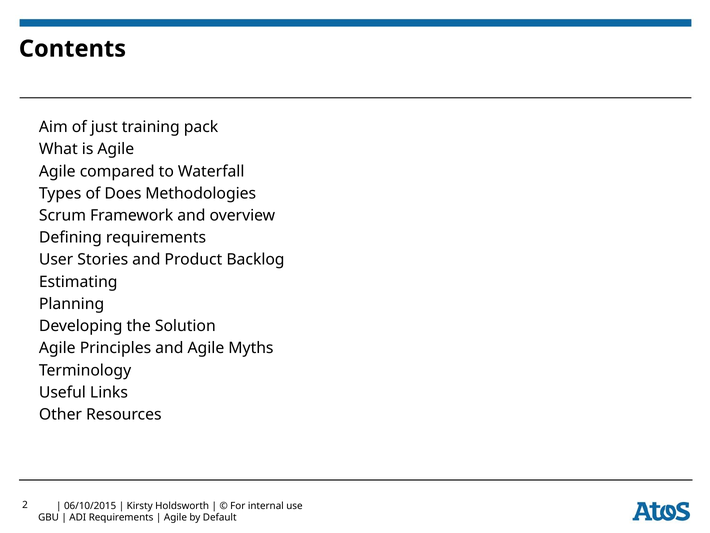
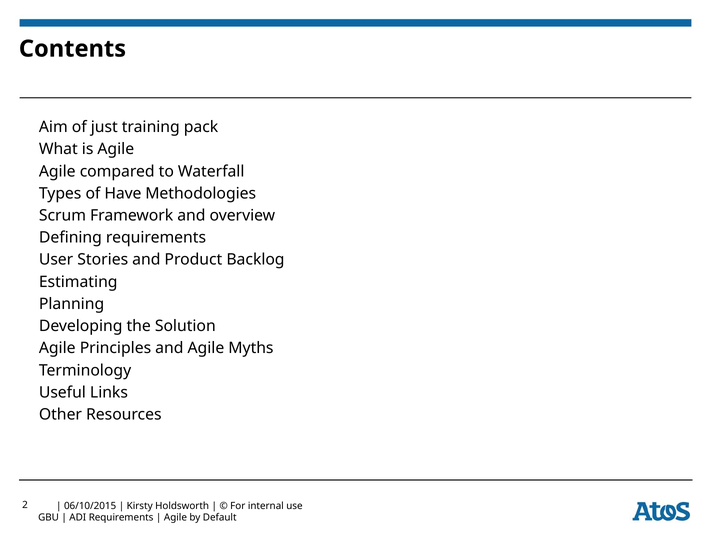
Does: Does -> Have (123, 193)
